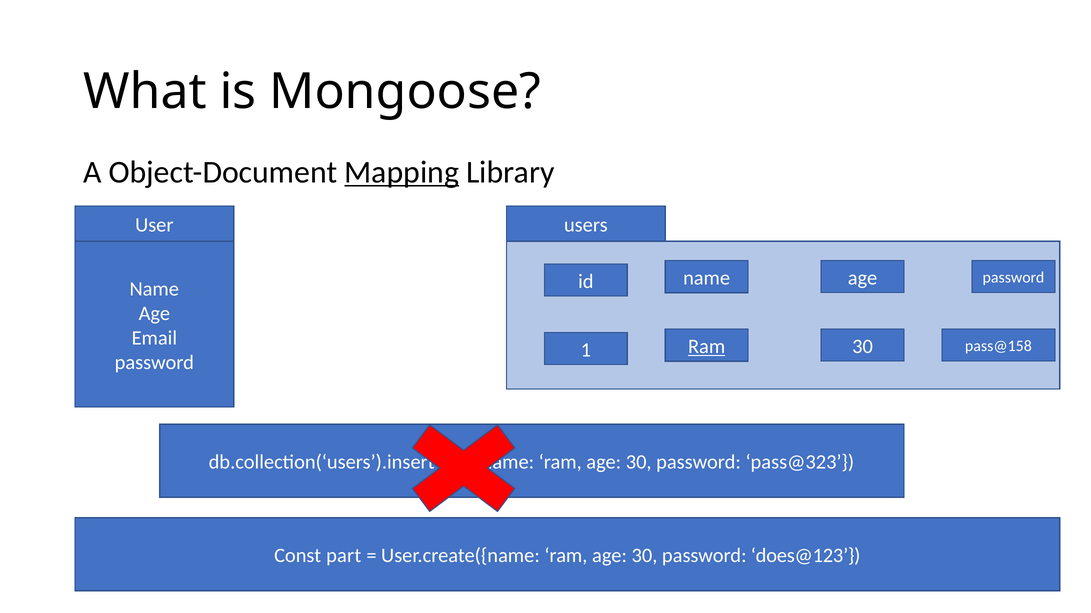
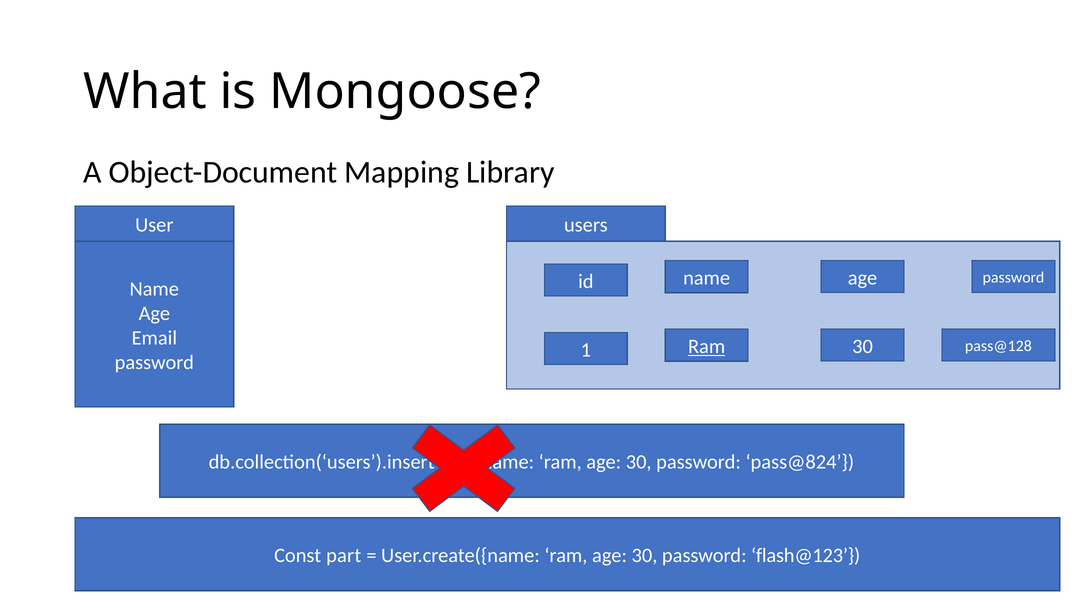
Mapping underline: present -> none (402, 172)
pass@158: pass@158 -> pass@128 (998, 346)
pass@323: pass@323 -> pass@824 (800, 463)
does@123: does@123 -> flash@123 (806, 556)
